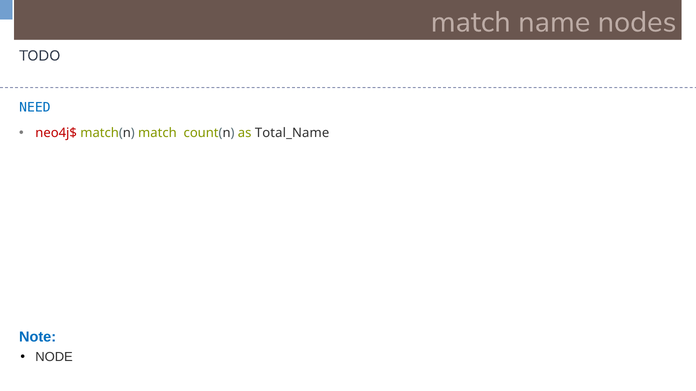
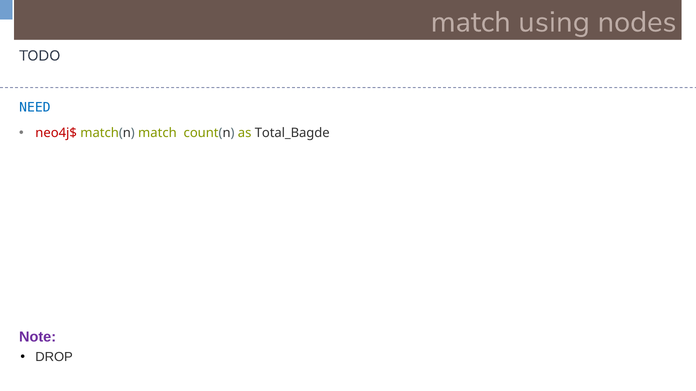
name: name -> using (554, 22)
Total_Name: Total_Name -> Total_Bagde (292, 133)
Note colour: blue -> purple (38, 337)
NODE: NODE -> DROP (54, 357)
